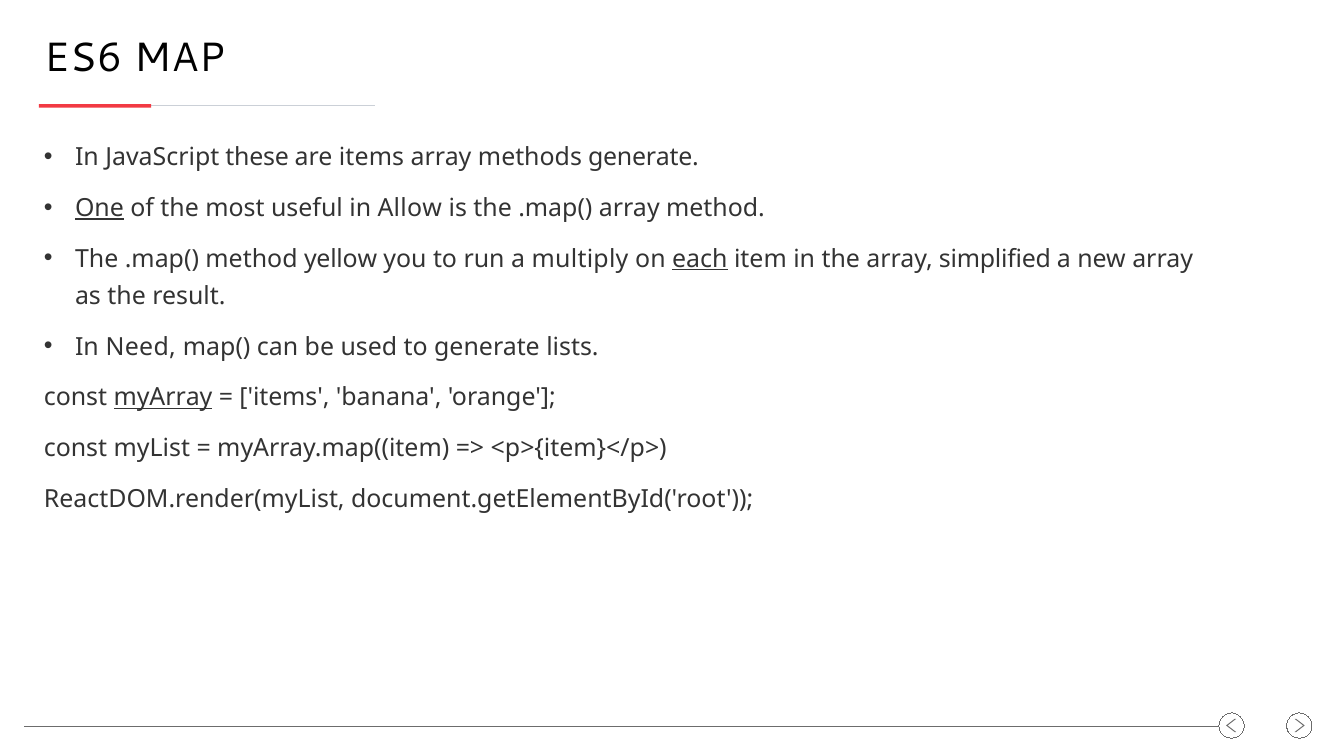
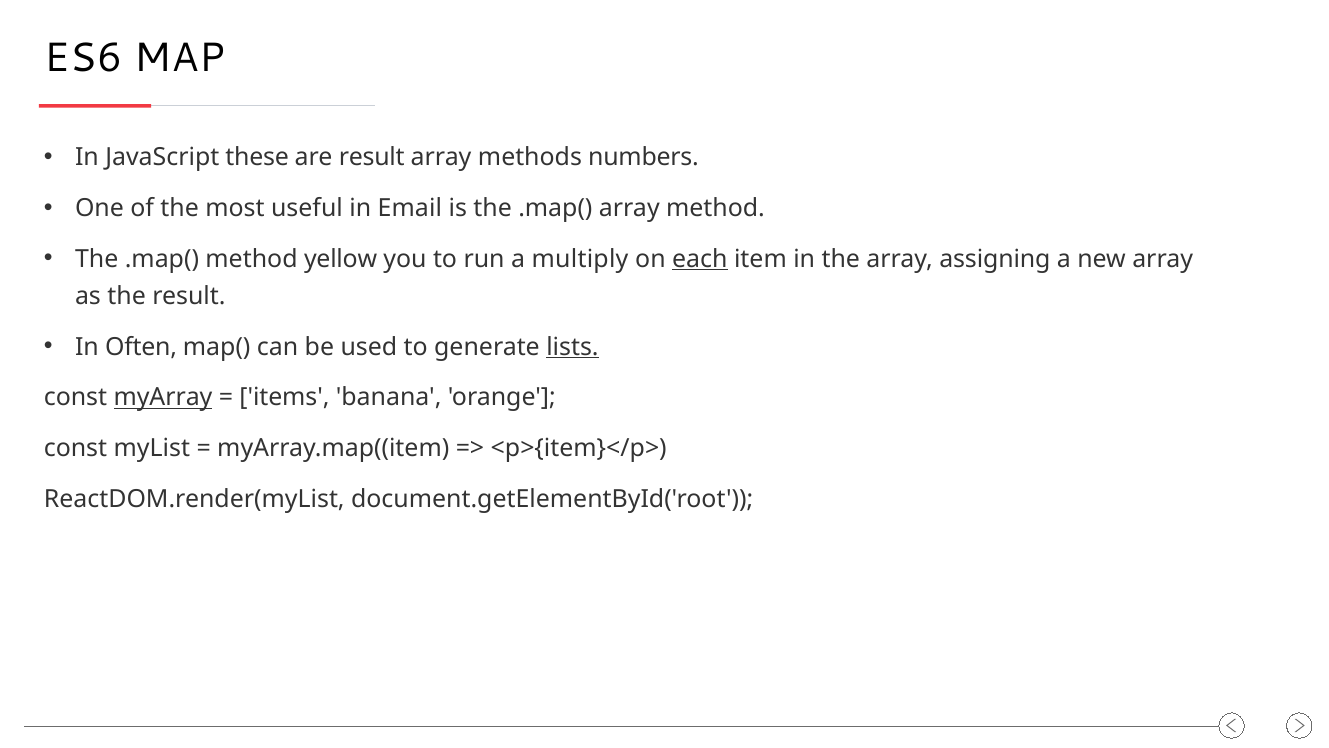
are items: items -> result (372, 157)
methods generate: generate -> numbers (644, 157)
One underline: present -> none (99, 208)
Allow: Allow -> Email (410, 208)
simplified: simplified -> assigning (995, 259)
Need: Need -> Often (141, 347)
lists underline: none -> present (572, 347)
